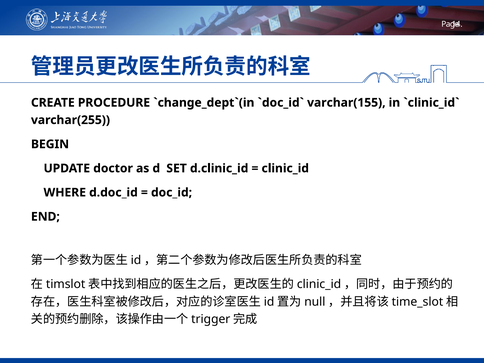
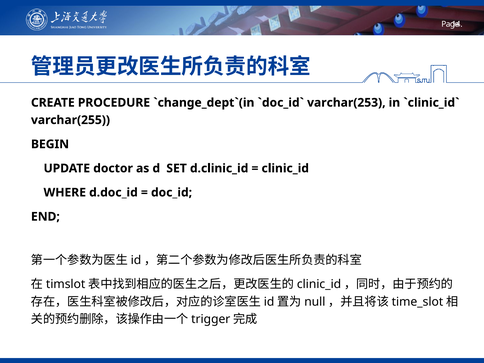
varchar(155: varchar(155 -> varchar(253 (346, 103)
